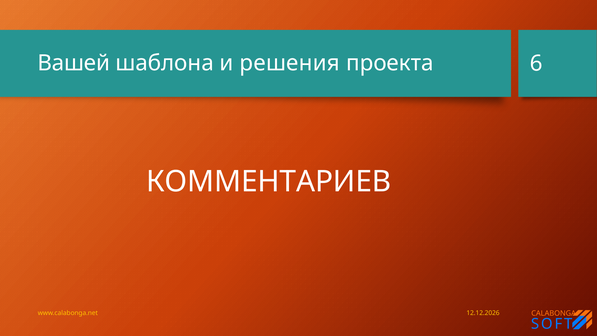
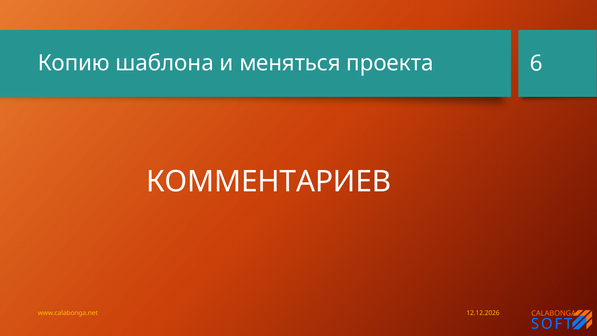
Вашей: Вашей -> Копию (74, 63)
решения: решения -> меняться (290, 63)
